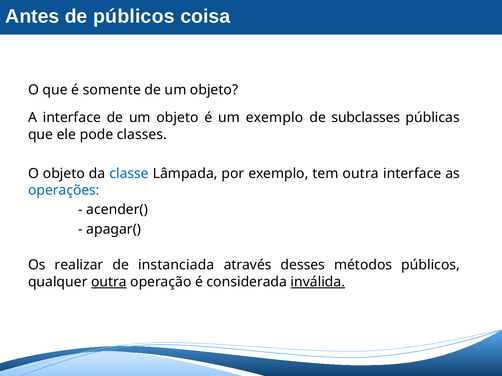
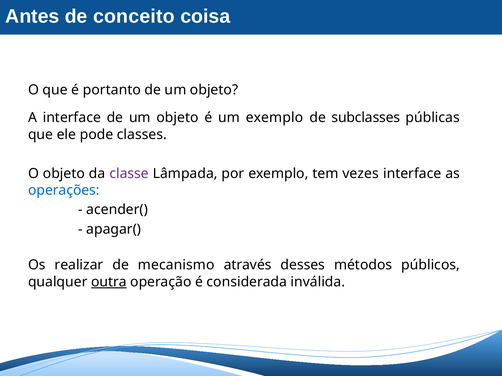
de públicos: públicos -> conceito (134, 16)
somente: somente -> portanto (112, 90)
classe colour: blue -> purple (129, 174)
tem outra: outra -> vezes (361, 174)
instanciada: instanciada -> mecanismo (176, 265)
inválida underline: present -> none (318, 282)
